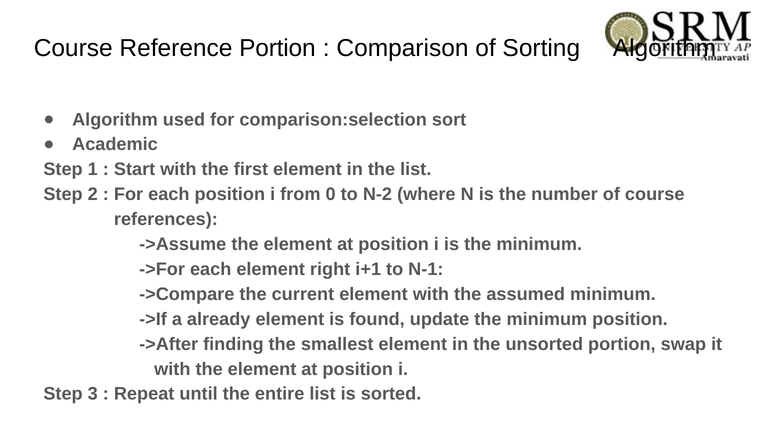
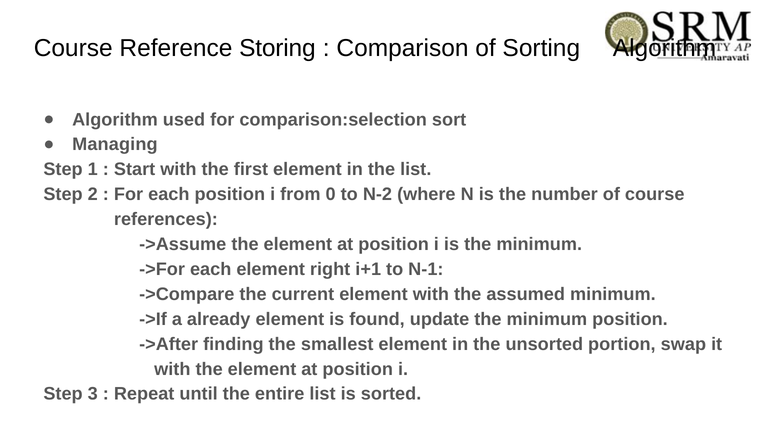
Reference Portion: Portion -> Storing (277, 48)
Academic: Academic -> Managing (115, 145)
